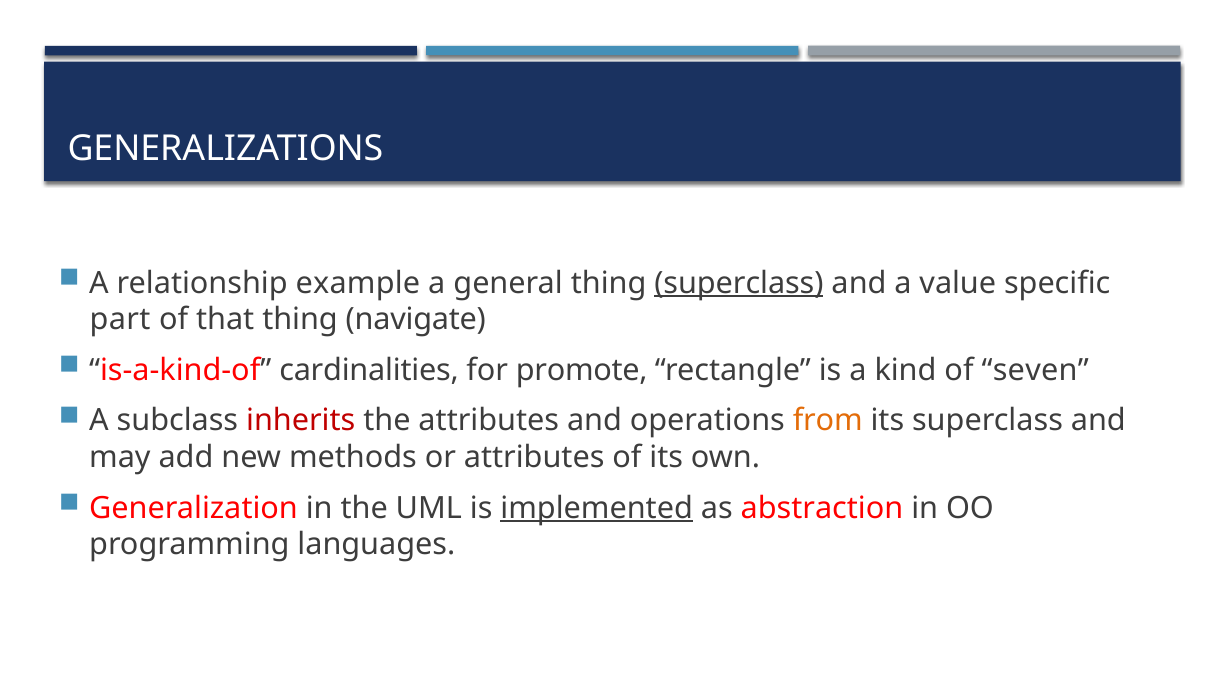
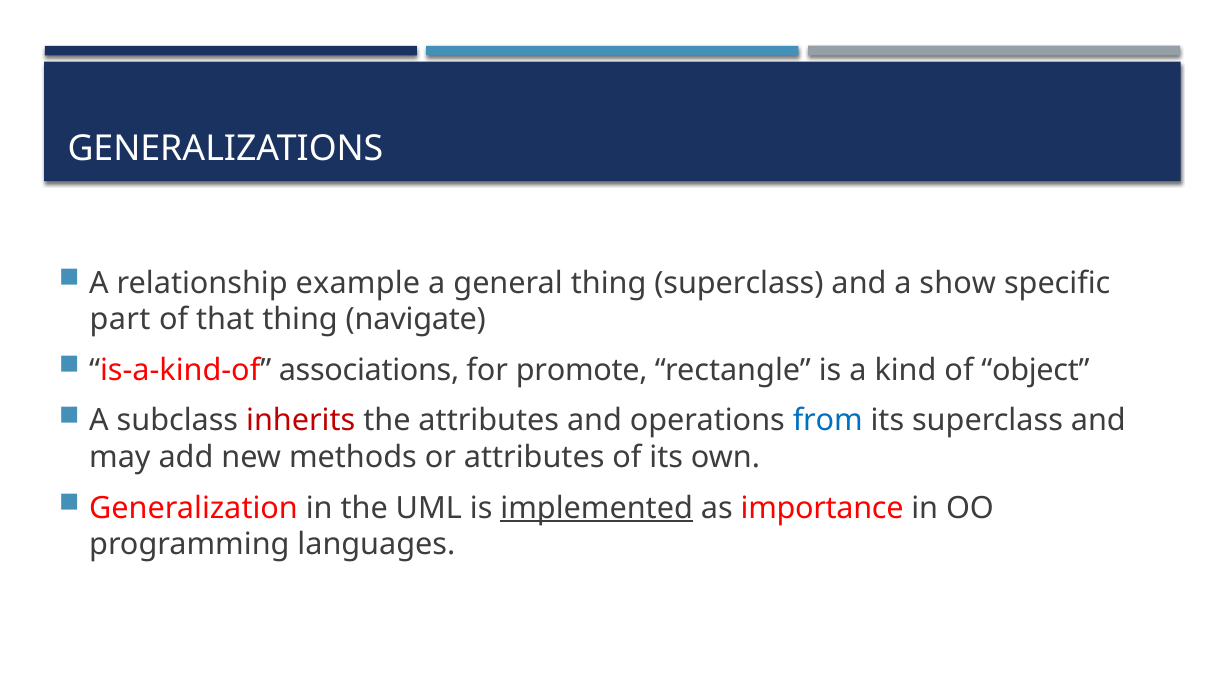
superclass underline: present -> none (739, 283)
value: value -> show (958, 283)
cardinalities: cardinalities -> associations (369, 370)
seven: seven -> object (1035, 370)
from colour: orange -> blue (828, 421)
abstraction: abstraction -> importance (822, 508)
